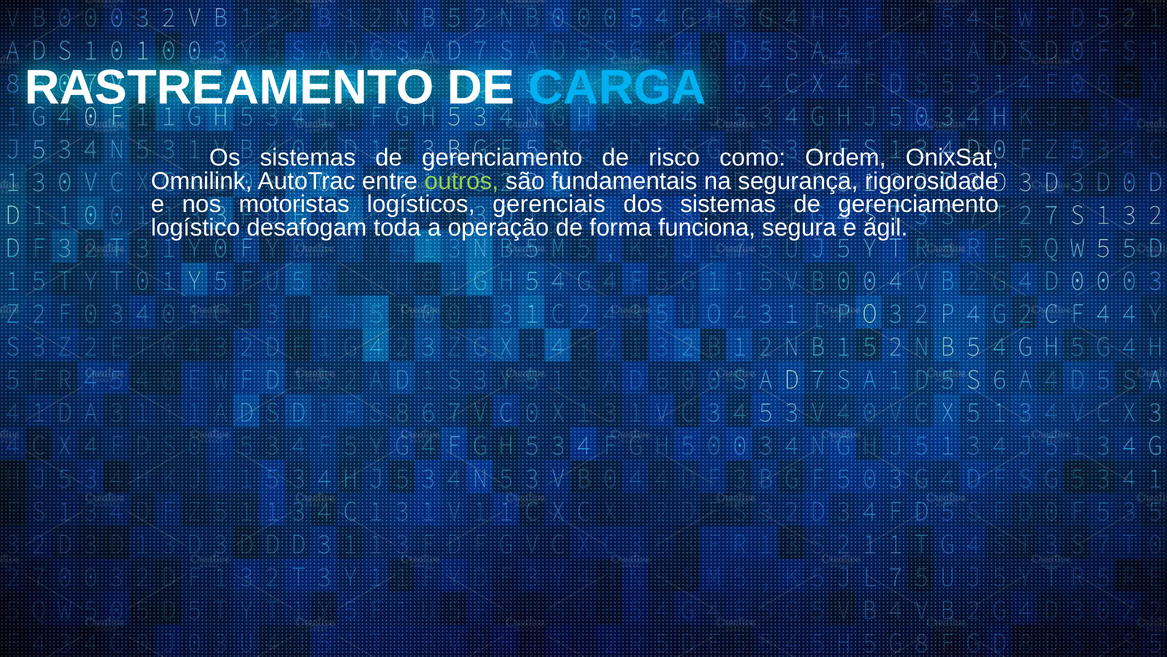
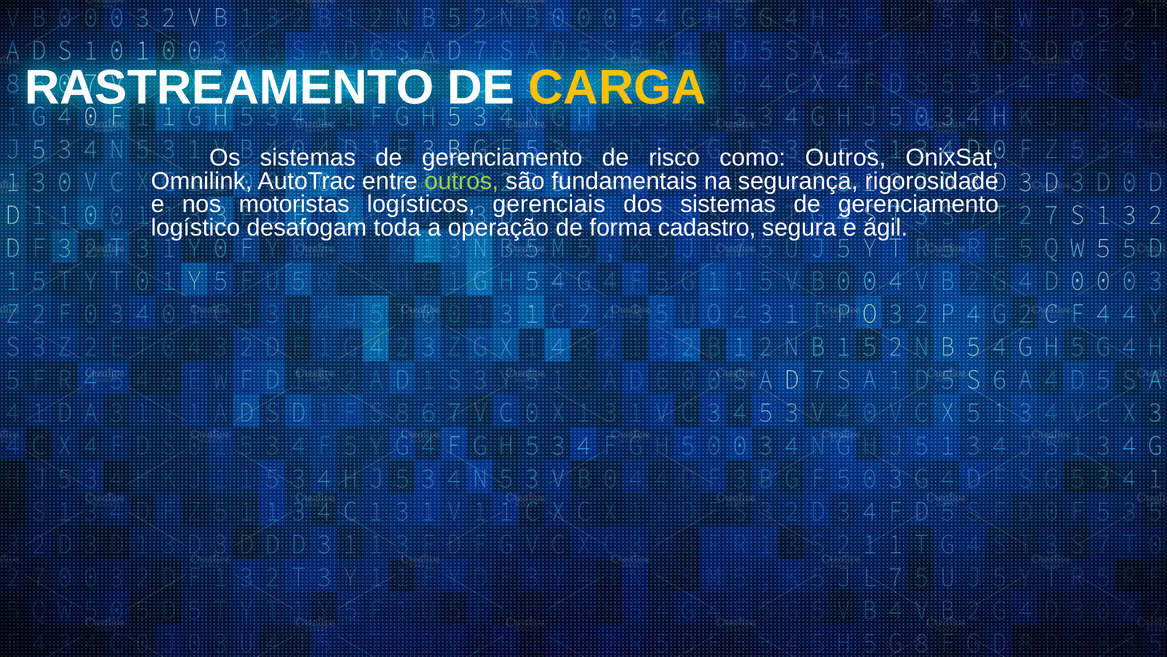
CARGA colour: light blue -> yellow (617, 88)
como Ordem: Ordem -> Outros (846, 158)
funciona: funciona -> cadastro (707, 228)
